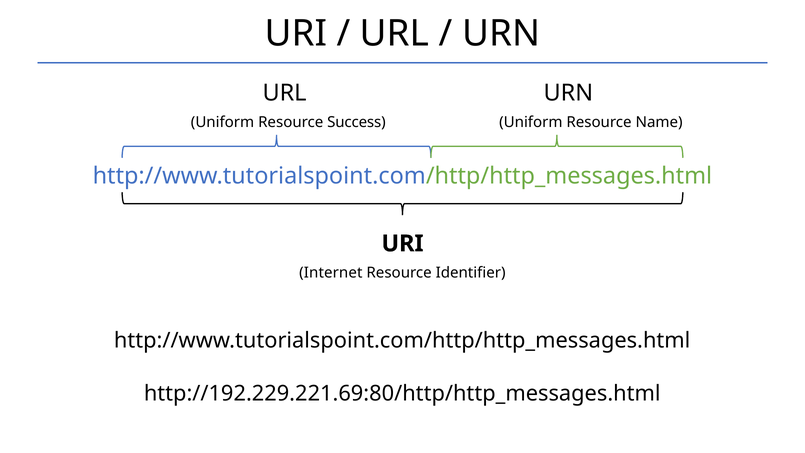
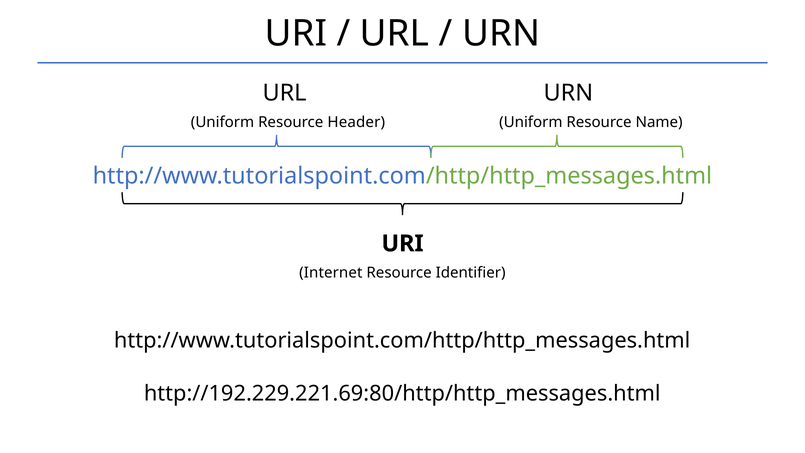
Success: Success -> Header (356, 122)
